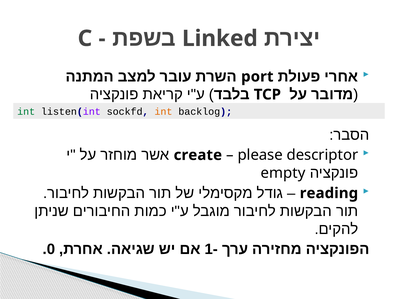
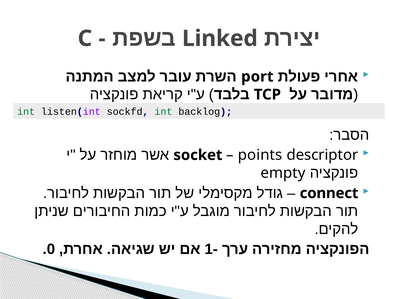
int colour: orange -> green (163, 111)
create: create -> socket (198, 155)
please: please -> points (260, 155)
reading: reading -> connect (329, 193)
